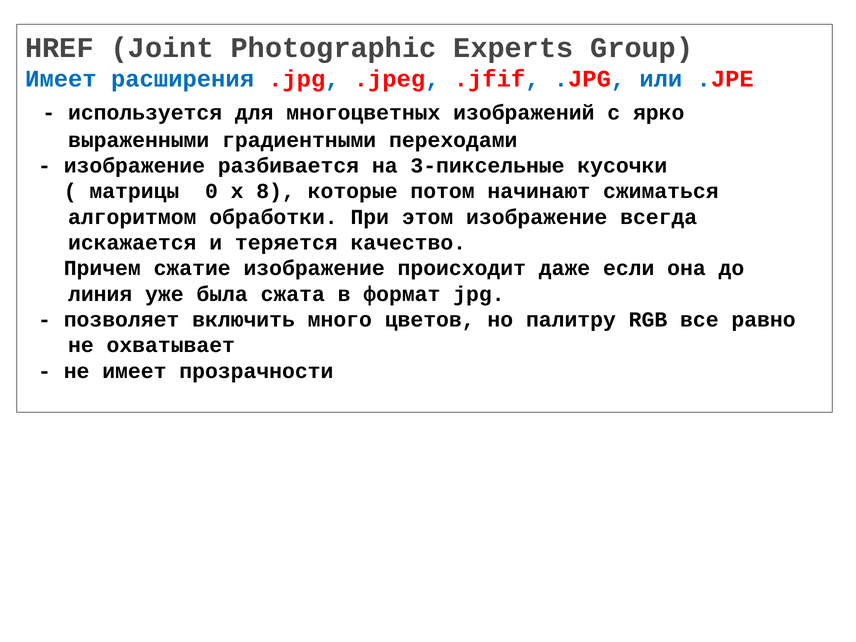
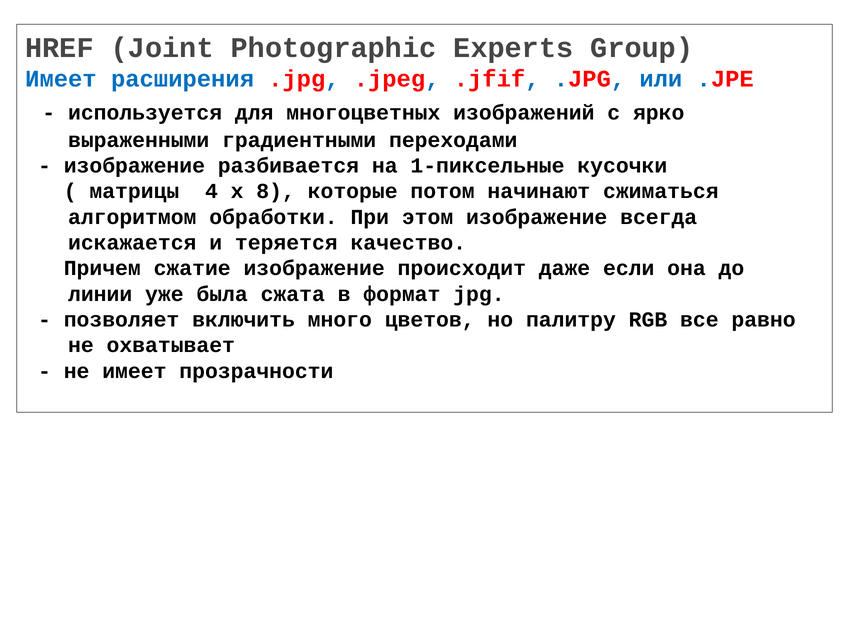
3-пиксельные: 3-пиксельные -> 1-пиксельные (487, 166)
0: 0 -> 4 (211, 191)
линия: линия -> линии (100, 294)
